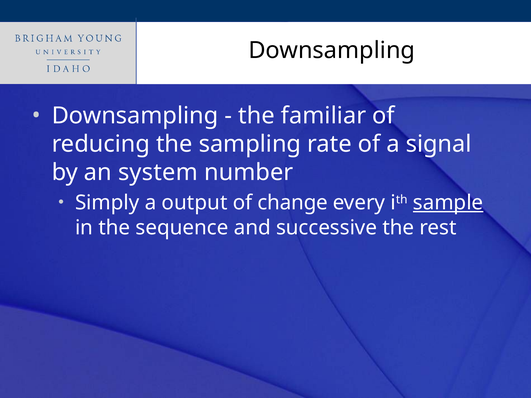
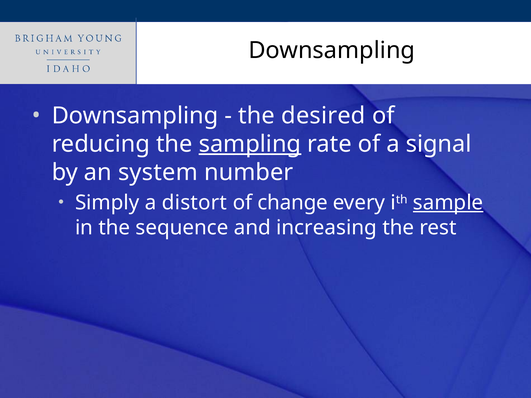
familiar: familiar -> desired (323, 116)
sampling underline: none -> present (250, 144)
output: output -> distort (194, 203)
successive: successive -> increasing (327, 228)
